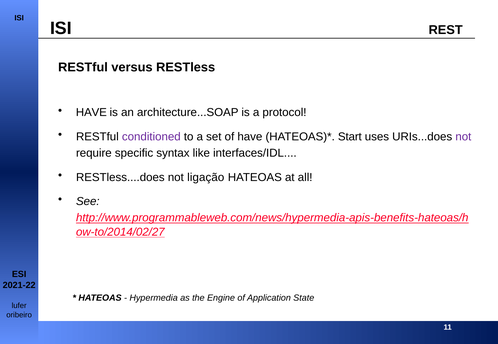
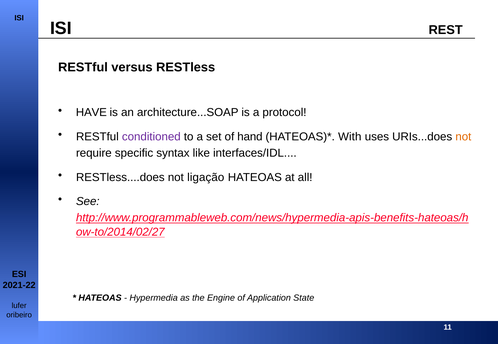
of have: have -> hand (250, 137)
Start: Start -> With (350, 137)
not colour: purple -> orange (463, 137)
